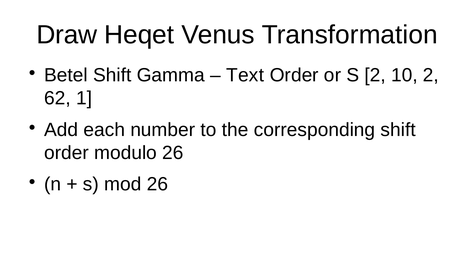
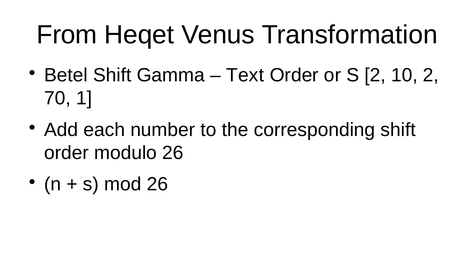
Draw: Draw -> From (67, 35)
62: 62 -> 70 (57, 98)
